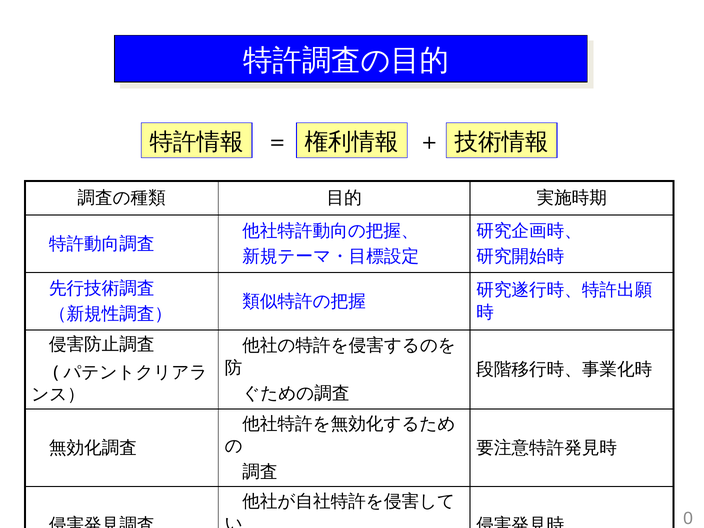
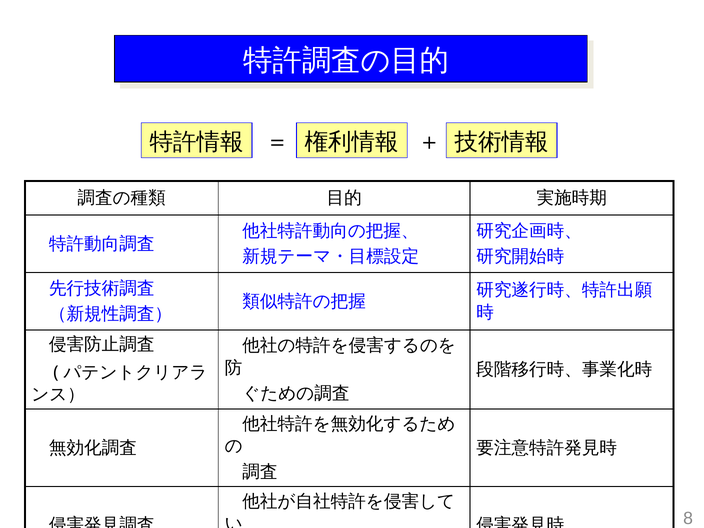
0: 0 -> 8 (688, 519)
